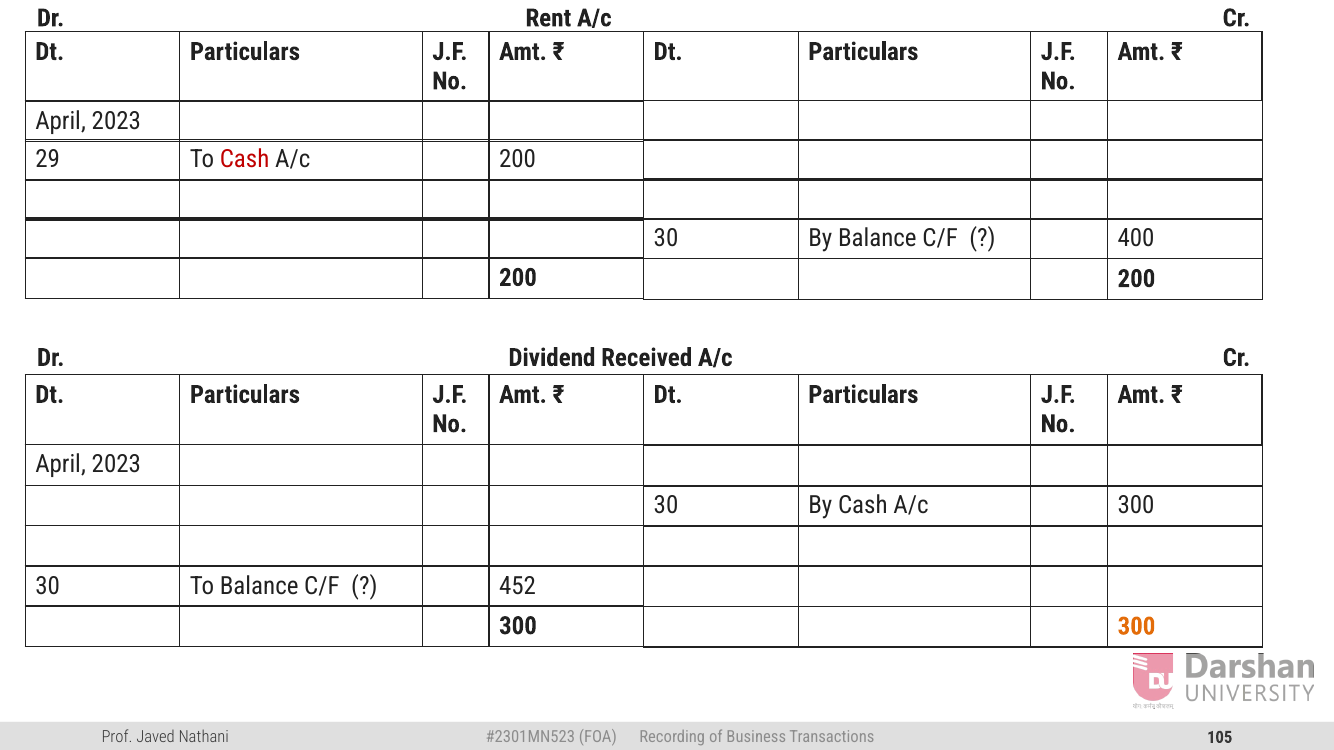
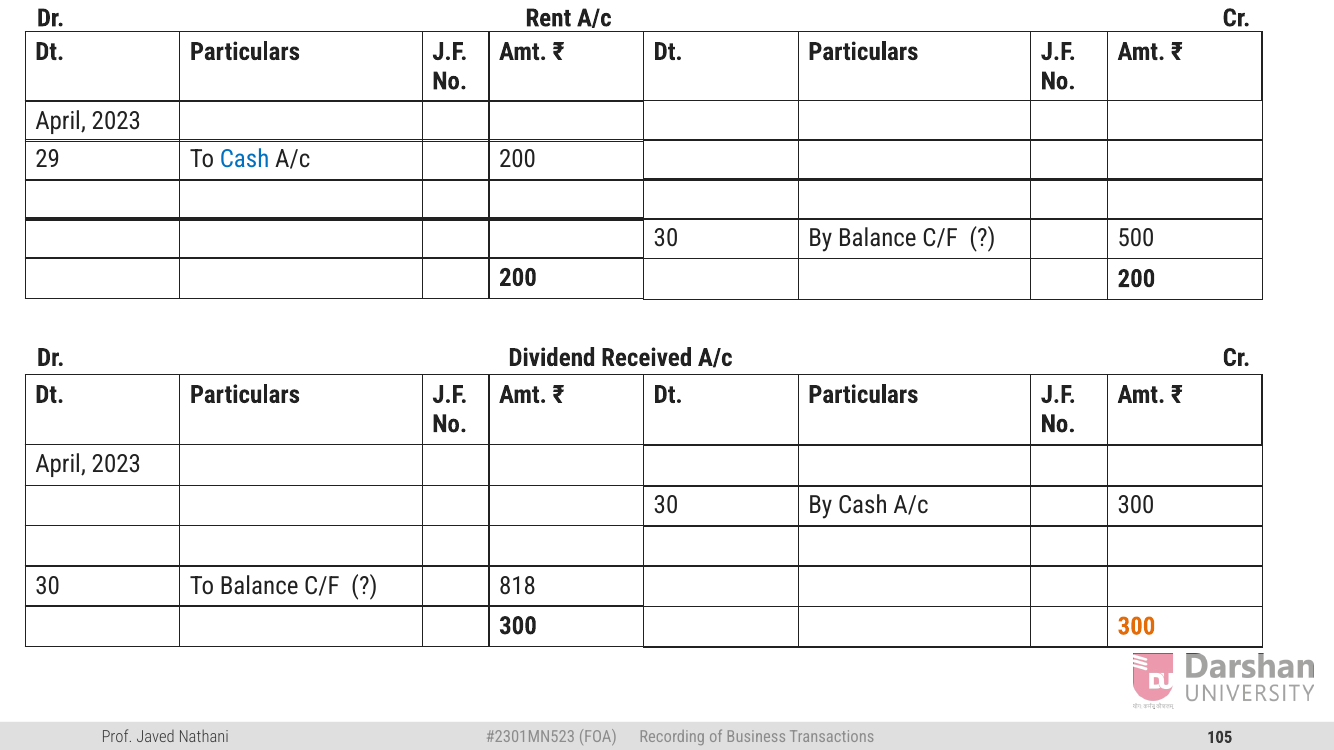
Cash colour: red -> blue (245, 160)
400: 400 -> 500 (1136, 238)
452: 452 -> 818 (518, 586)
